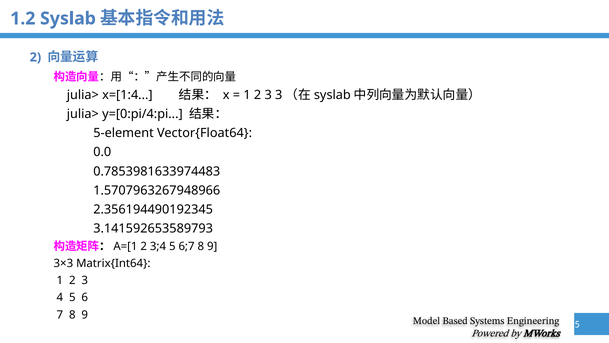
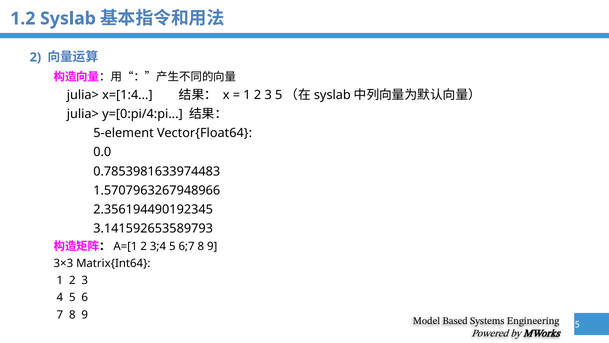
3 3: 3 -> 5 (279, 95)
